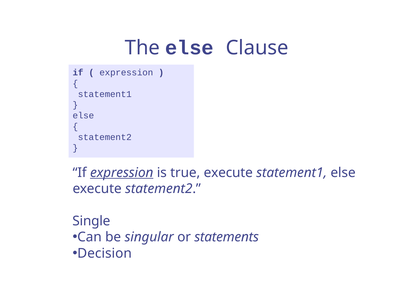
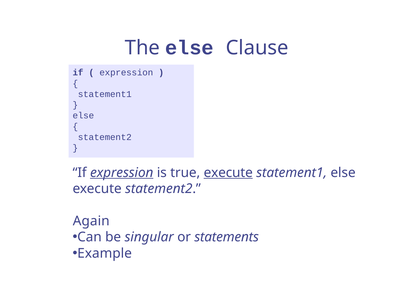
execute underline: none -> present (228, 173)
Single: Single -> Again (91, 221)
Decision: Decision -> Example (105, 253)
